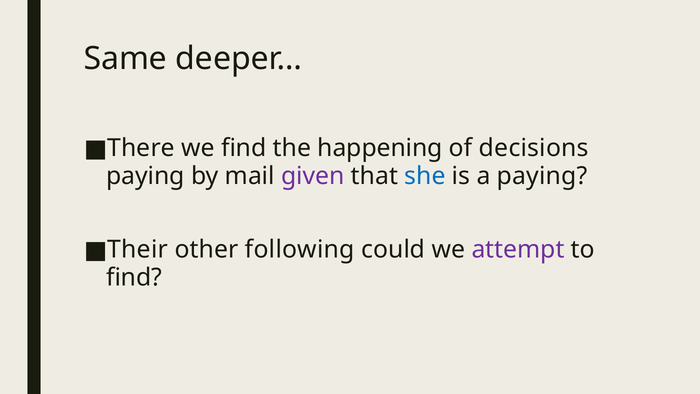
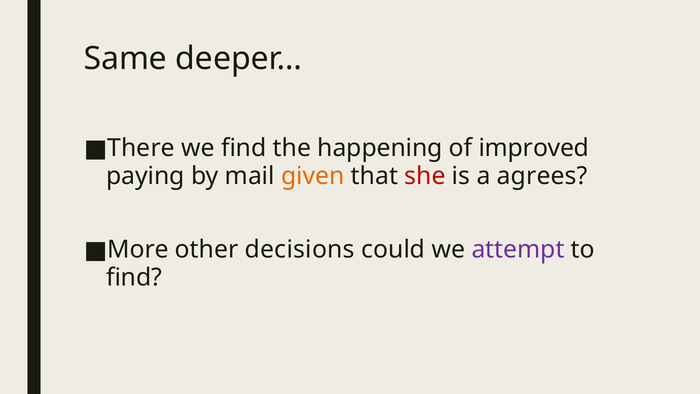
decisions: decisions -> improved (534, 148)
given colour: purple -> orange (313, 176)
she colour: blue -> red (425, 176)
a paying: paying -> agrees (542, 176)
Their: Their -> More (138, 249)
following: following -> decisions (300, 249)
